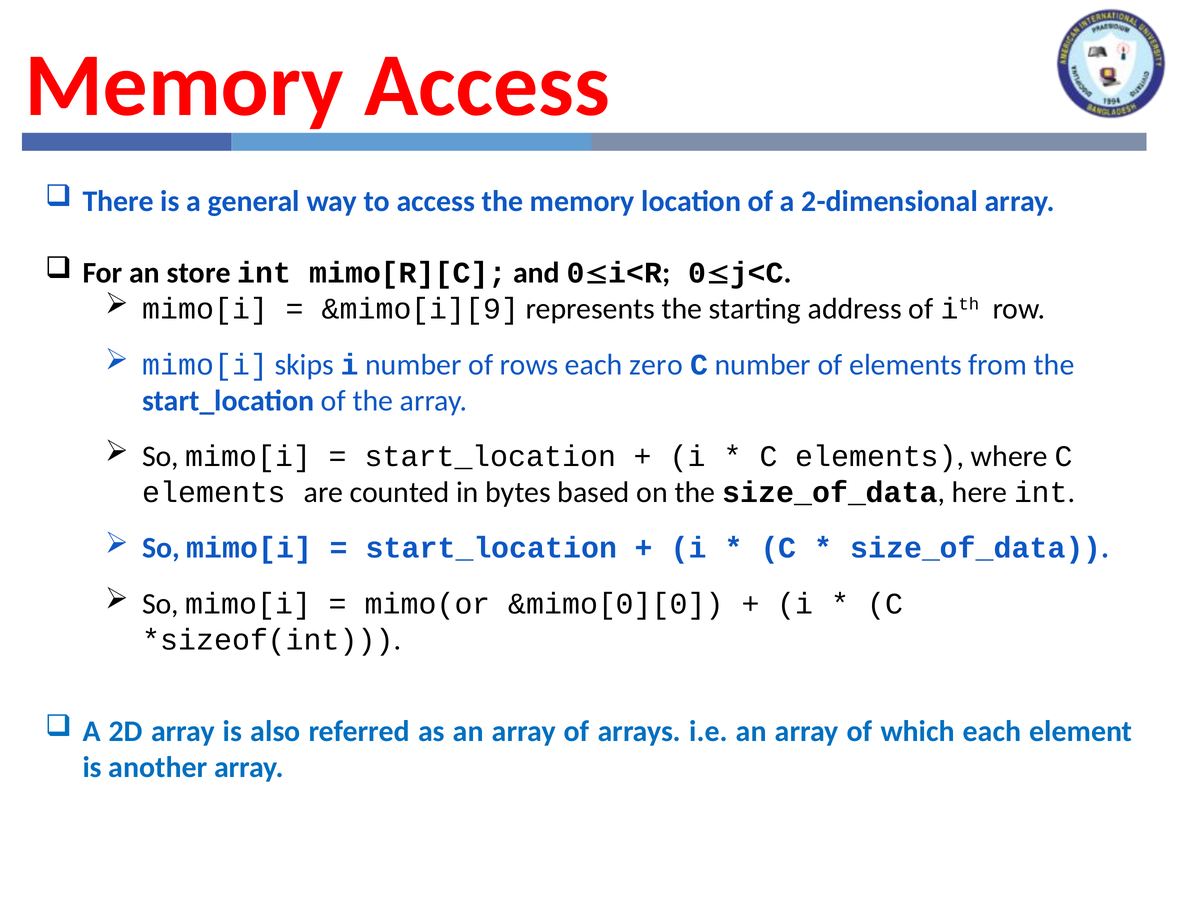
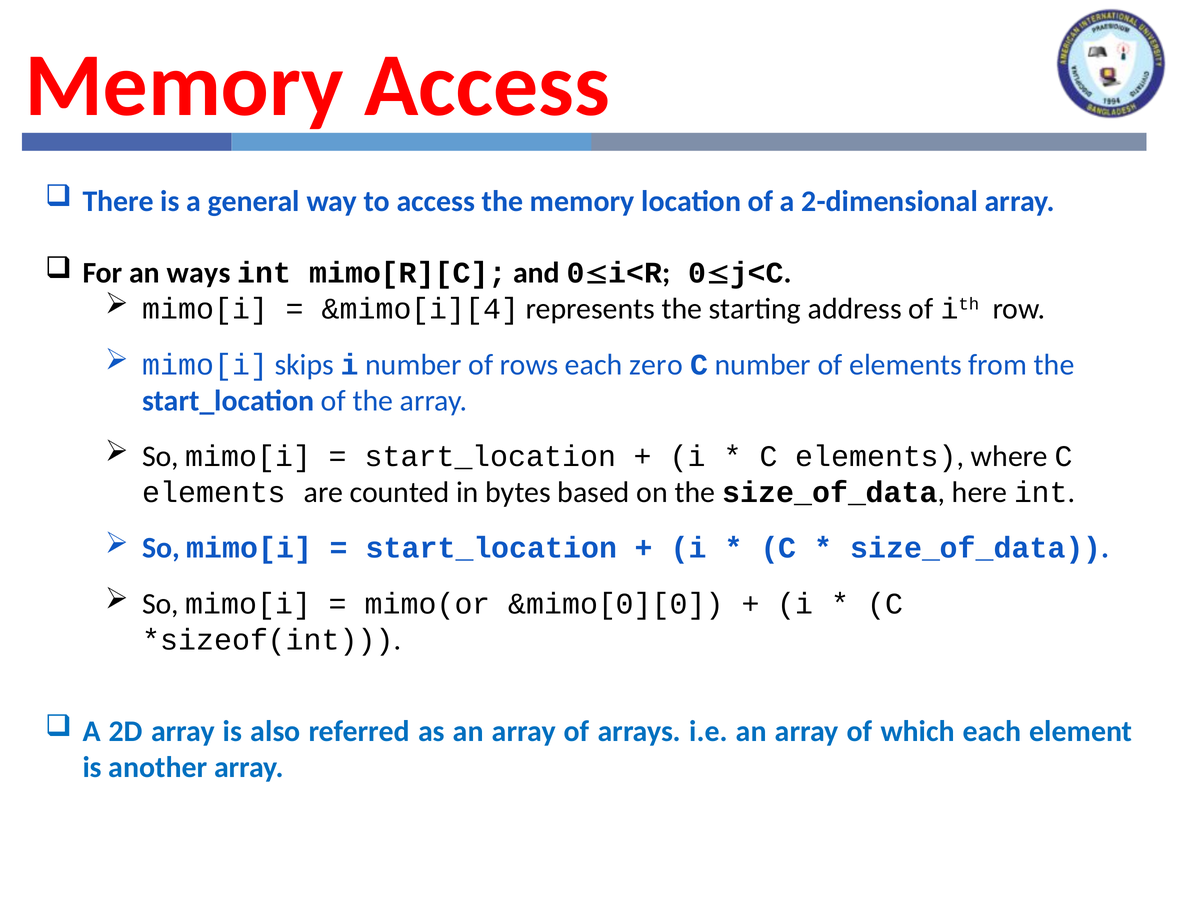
store: store -> ways (199, 273)
&mimo[i][9: &mimo[i][9 -> &mimo[i][4 (420, 309)
